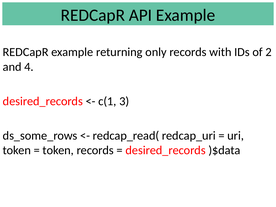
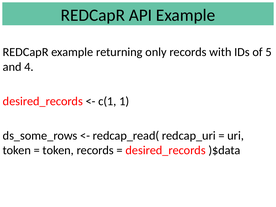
2: 2 -> 5 (269, 52)
3: 3 -> 1 (124, 101)
